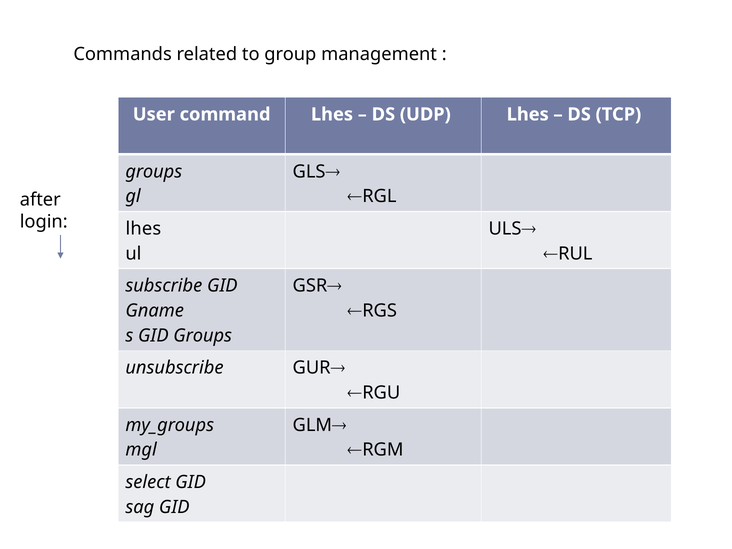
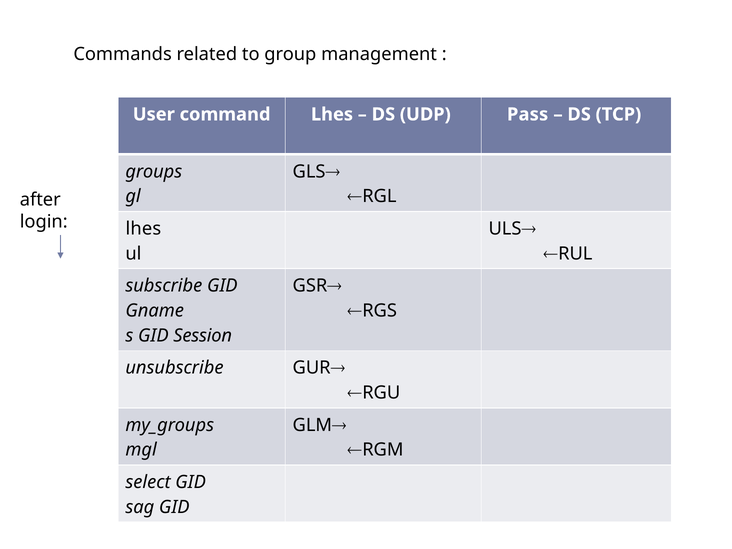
UDP Lhes: Lhes -> Pass (528, 114)
GID Groups: Groups -> Session (203, 336)
